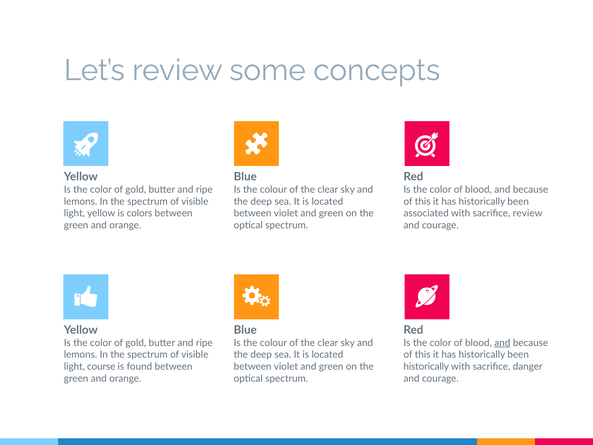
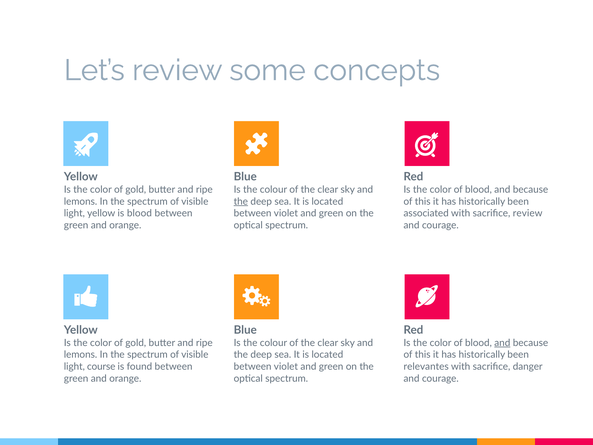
the underline: none -> present (241, 201)
is colors: colors -> blood (139, 213)
historically: historically -> relevantes (426, 366)
